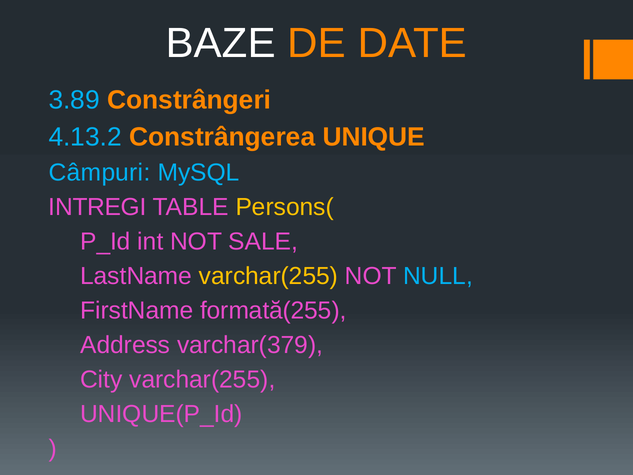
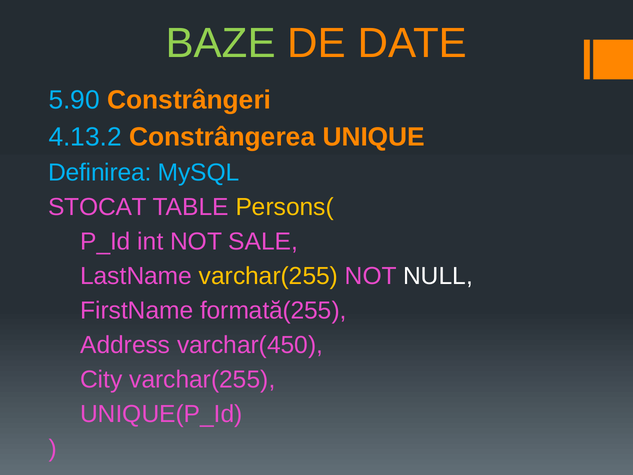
BAZE colour: white -> light green (221, 43)
3.89: 3.89 -> 5.90 (74, 100)
Câmpuri: Câmpuri -> Definirea (100, 172)
INTREGI: INTREGI -> STOCAT (98, 207)
NULL colour: light blue -> white (438, 276)
varchar(379: varchar(379 -> varchar(450 (250, 345)
